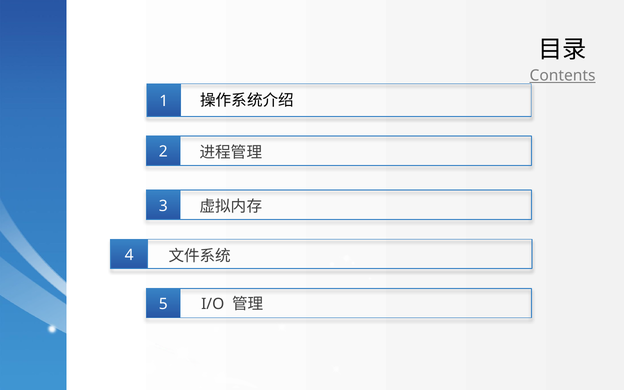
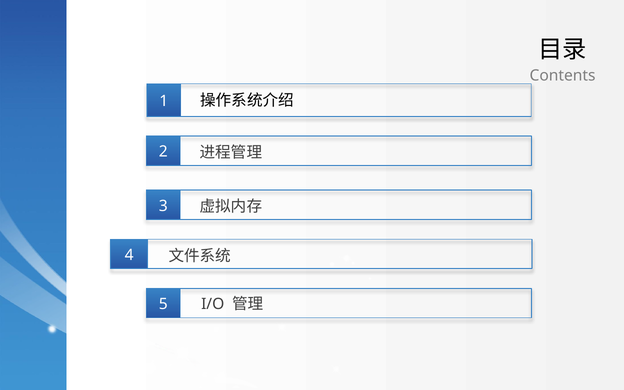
Contents underline: present -> none (563, 76)
